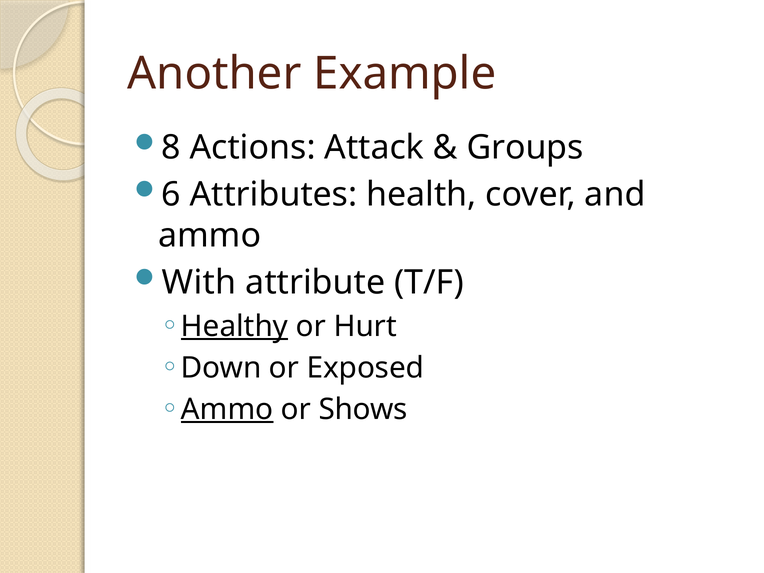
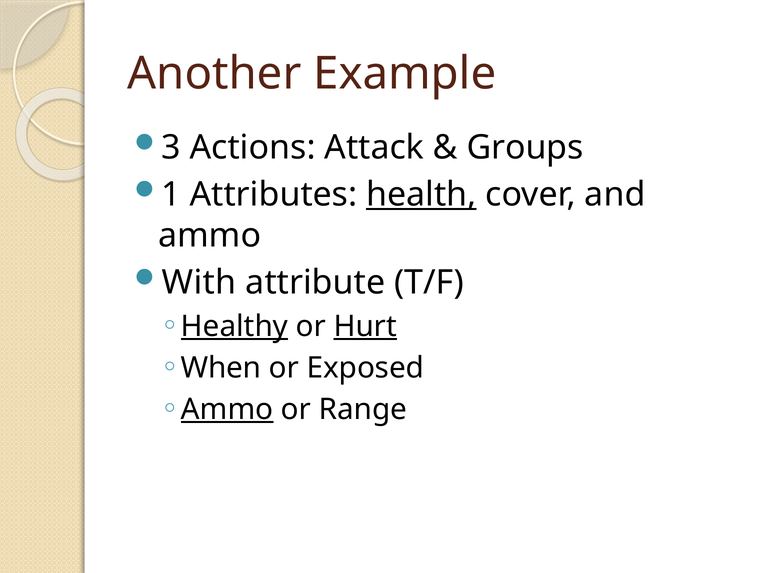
8: 8 -> 3 (171, 147)
6: 6 -> 1 (171, 195)
health underline: none -> present (421, 195)
Hurt underline: none -> present (365, 326)
Down: Down -> When (221, 368)
Shows: Shows -> Range (363, 409)
